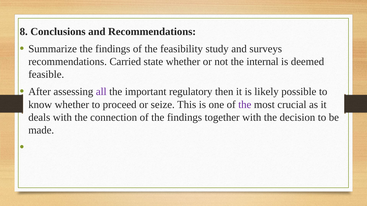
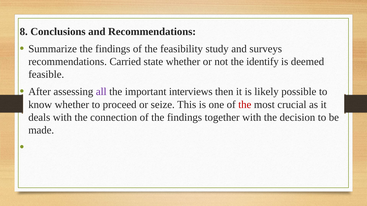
internal: internal -> identify (263, 62)
regulatory: regulatory -> interviews (191, 92)
the colour: purple -> red (245, 105)
